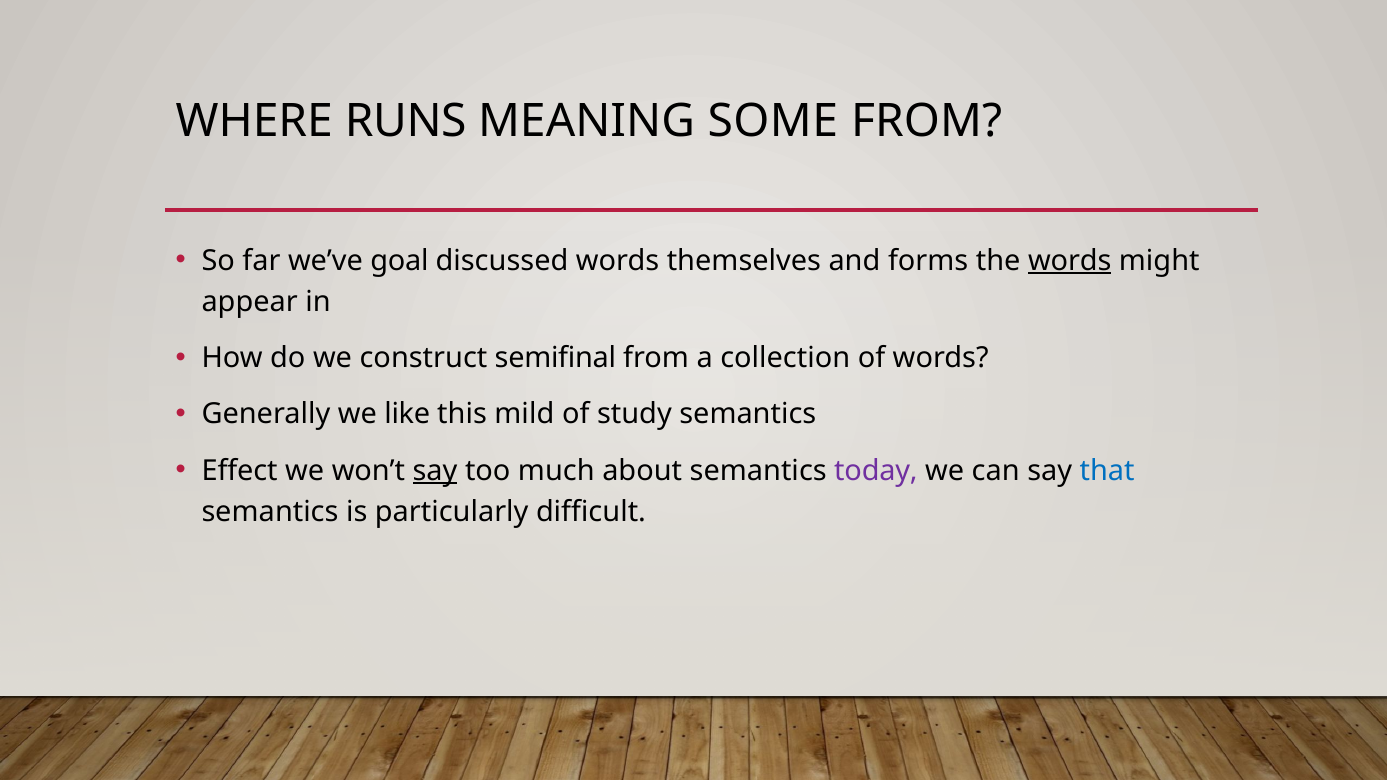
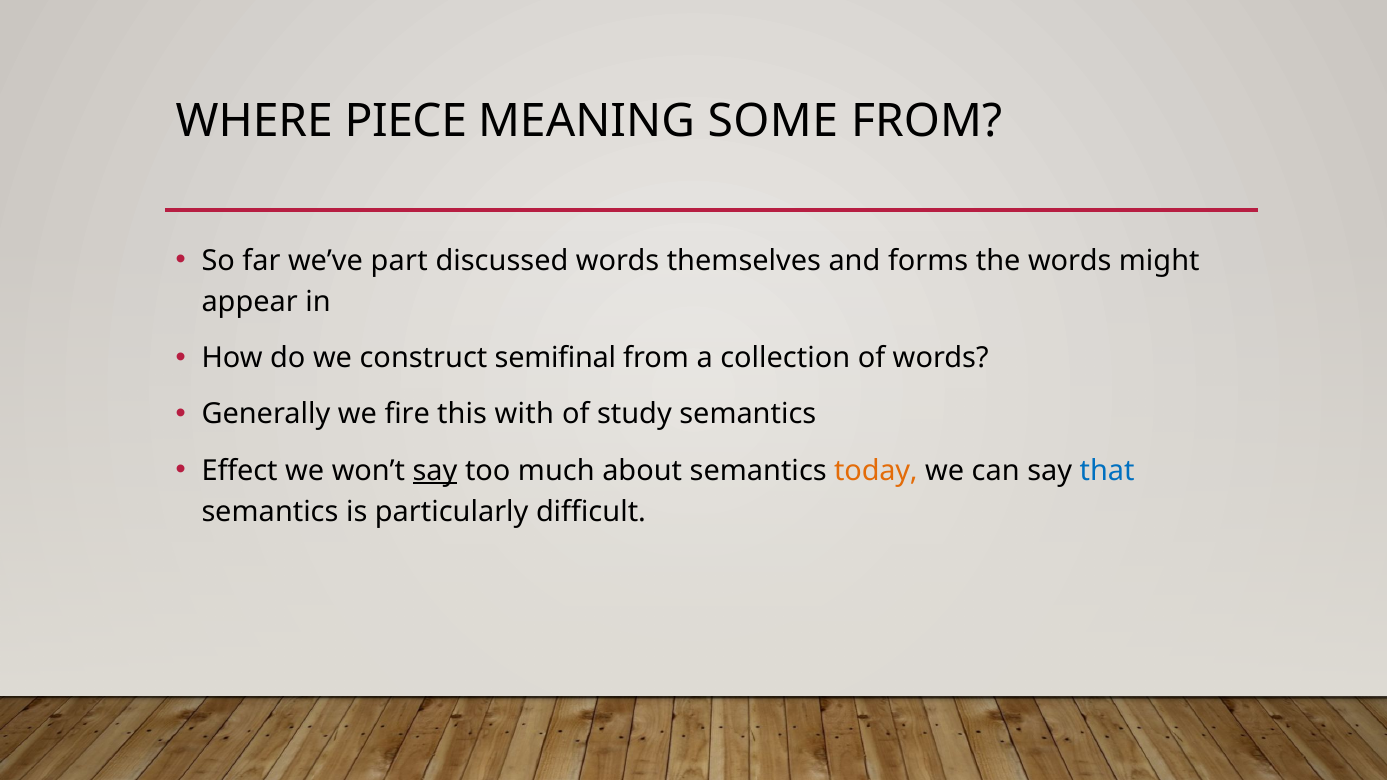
RUNS: RUNS -> PIECE (406, 121)
goal: goal -> part (399, 261)
words underline: present -> none (1070, 261)
like: like -> fire (407, 415)
mild: mild -> with (524, 415)
today colour: purple -> orange (876, 471)
